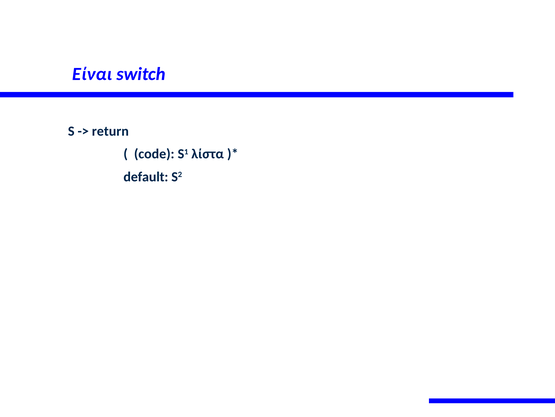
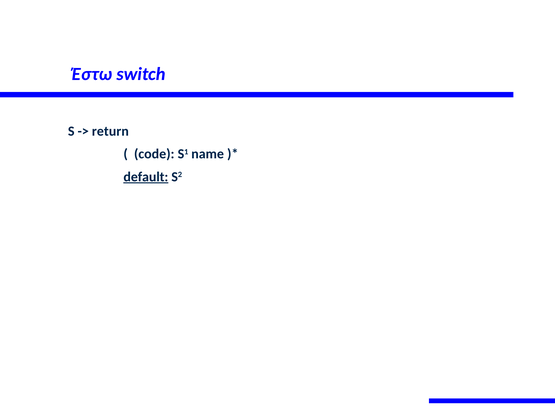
Είναι: Είναι -> Έστω (92, 74)
λίστα: λίστα -> name (208, 154)
default underline: none -> present (146, 177)
